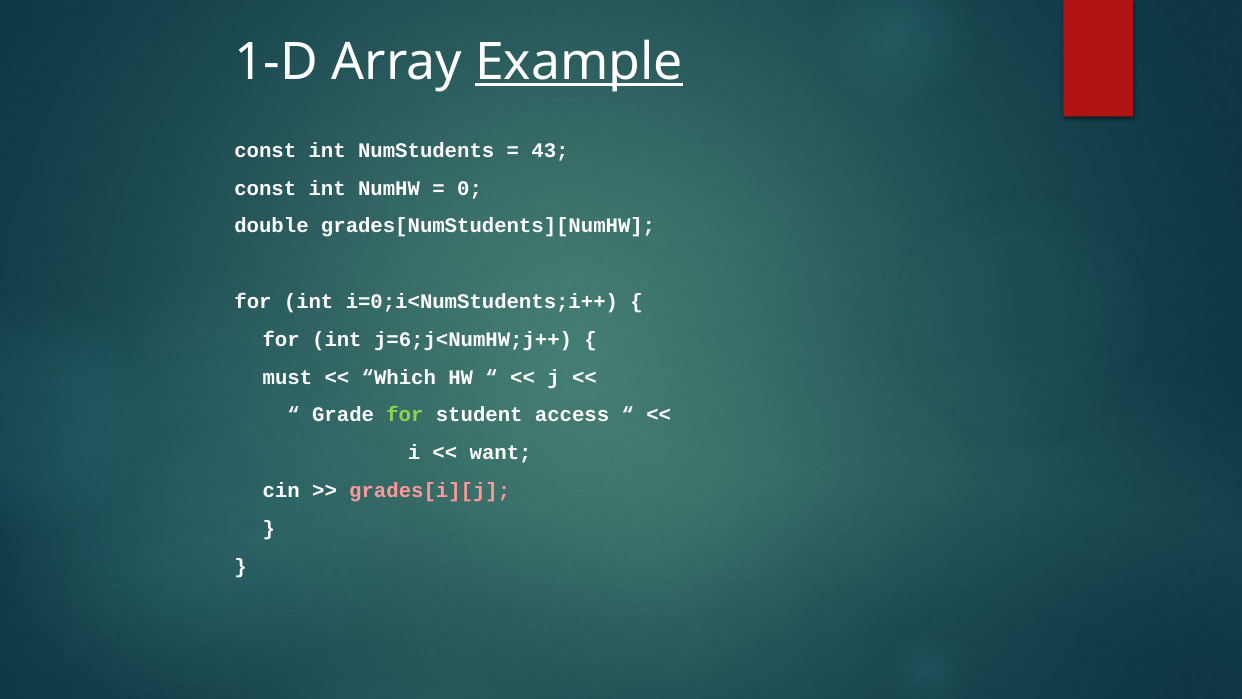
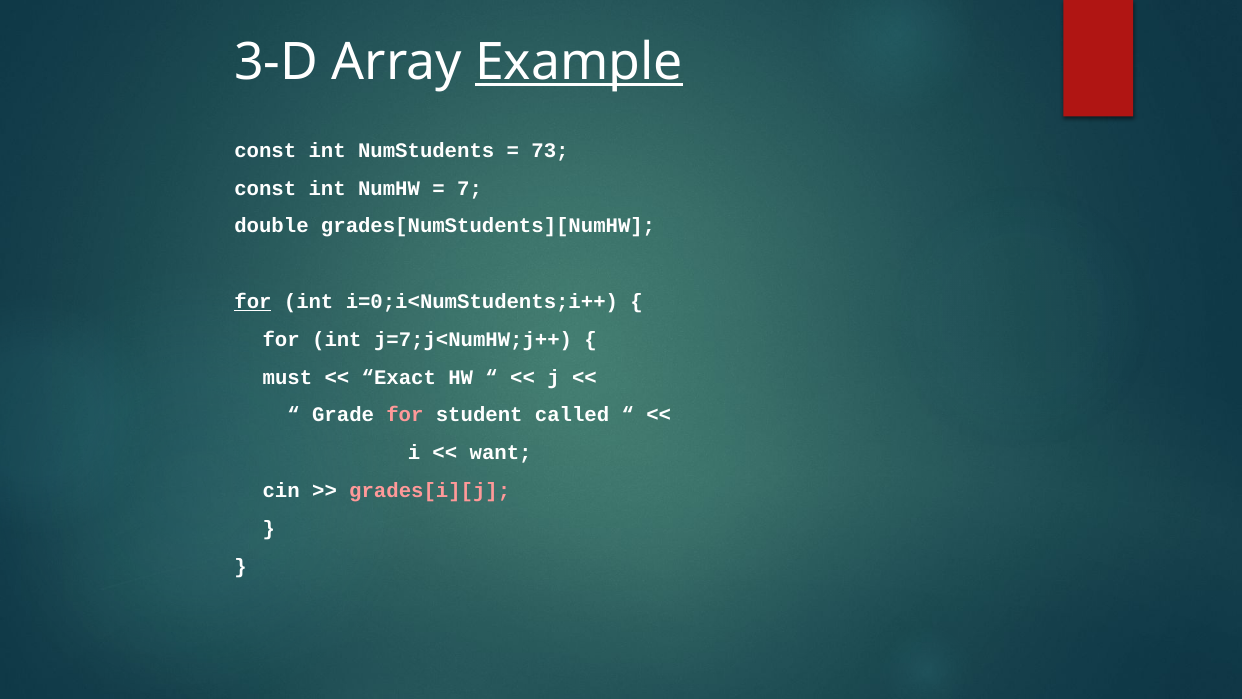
1-D: 1-D -> 3-D (276, 63)
43: 43 -> 73 (550, 150)
0: 0 -> 7 (470, 188)
for underline: none -> present (253, 302)
j=6;j<NumHW;j++: j=6;j<NumHW;j++ -> j=7;j<NumHW;j++ (473, 339)
Which: Which -> Exact (399, 377)
for colour: light green -> pink (405, 415)
access: access -> called (572, 415)
